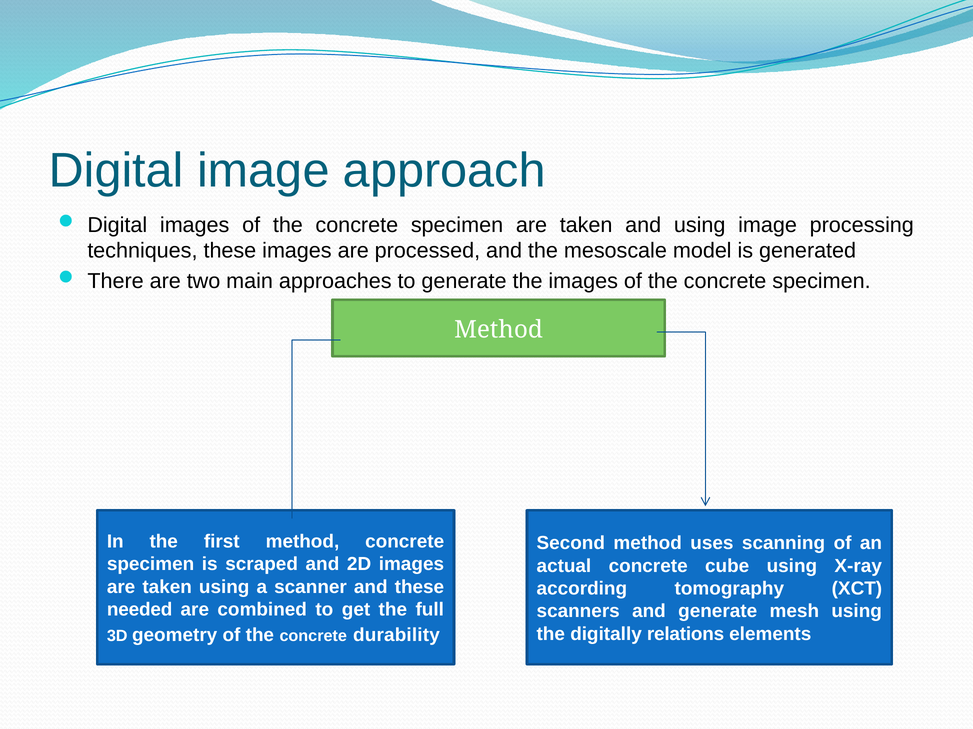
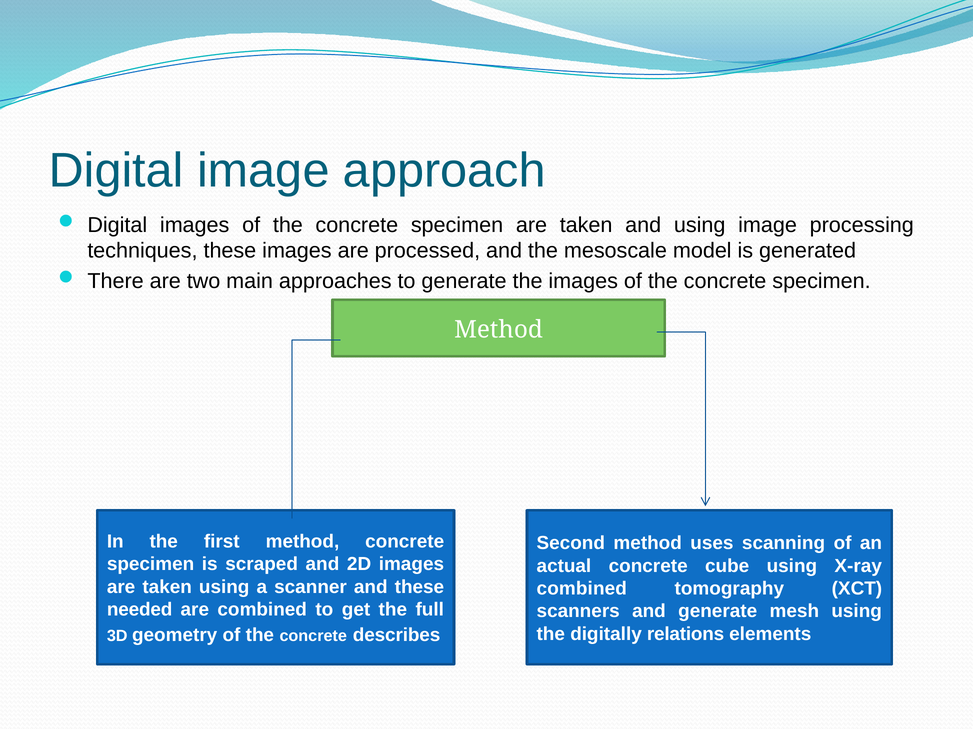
according: according -> combined (582, 589)
durability: durability -> describes (397, 636)
